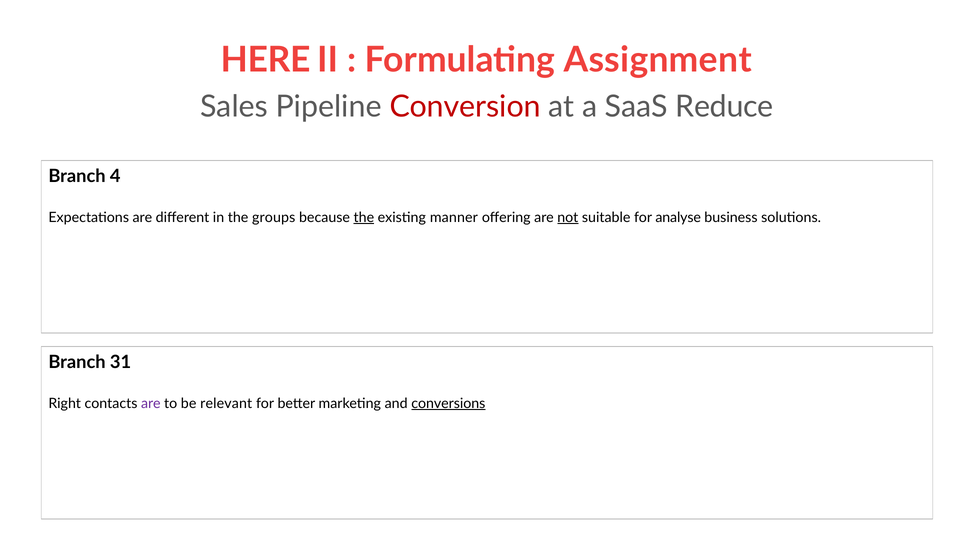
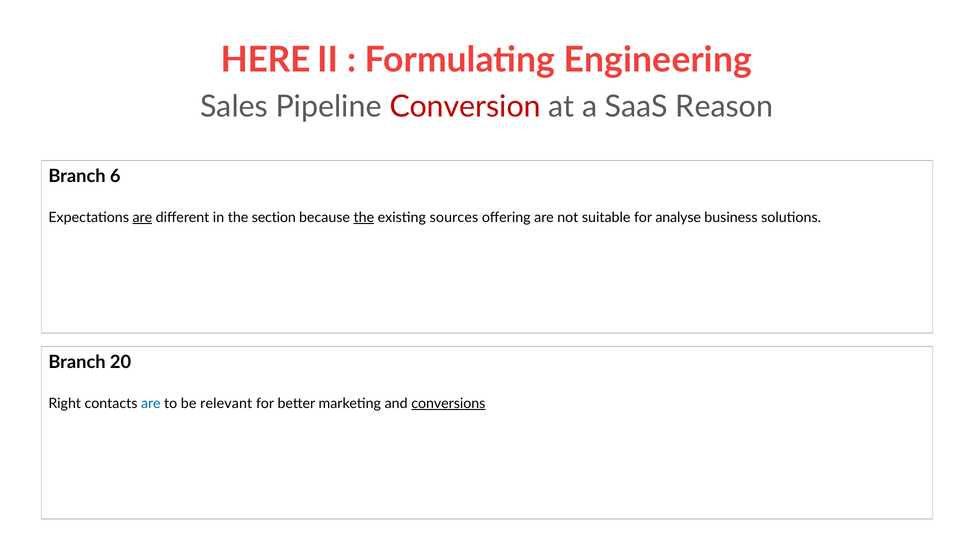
Assignment: Assignment -> Engineering (658, 60)
Reduce: Reduce -> Reason (724, 107)
4: 4 -> 6 (115, 176)
are underline: none -> present (142, 218)
groups: groups -> section (274, 218)
manner: manner -> sources (454, 218)
not underline: present -> none (568, 218)
31: 31 -> 20 (121, 362)
are colour: purple -> blue (151, 403)
